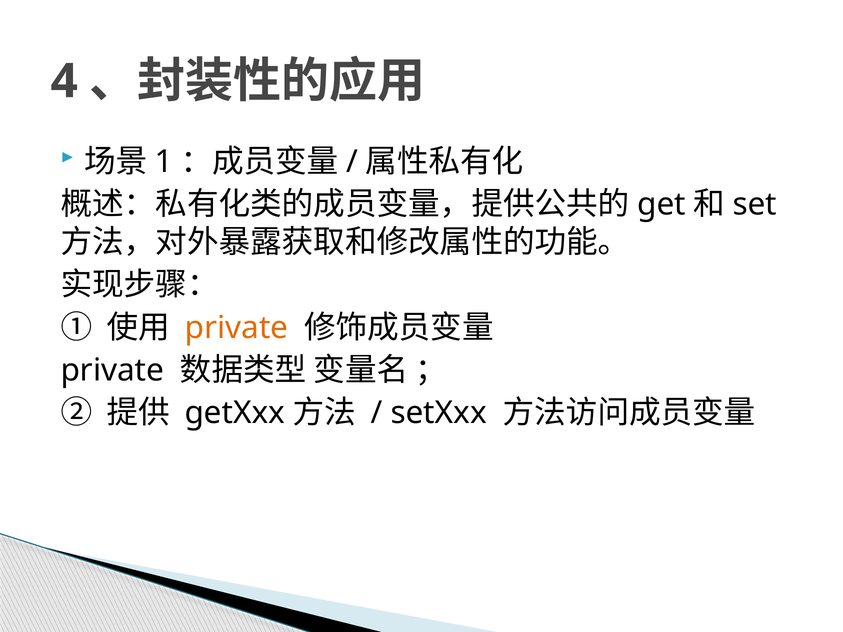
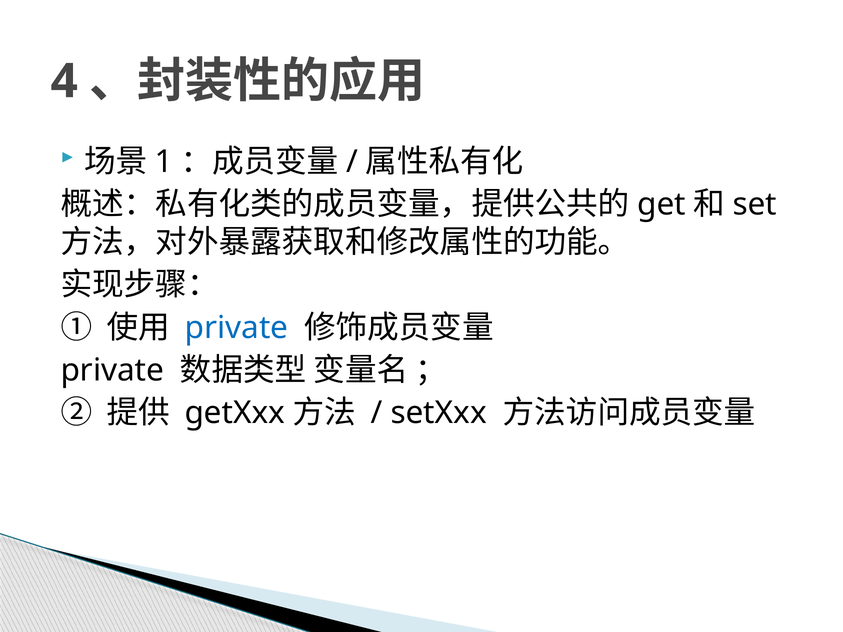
private colour: orange -> blue (236, 328)
